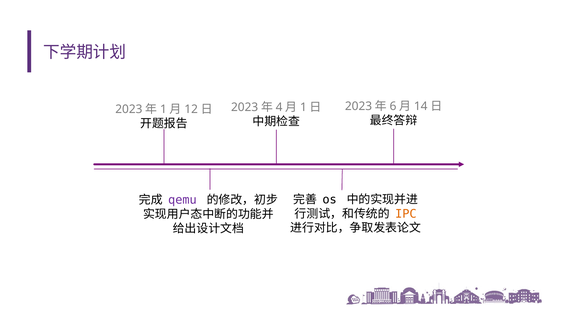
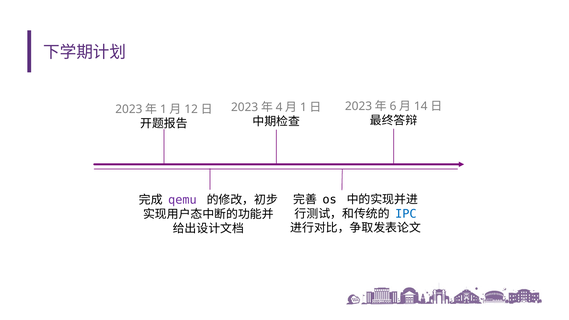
IPC colour: orange -> blue (406, 214)
